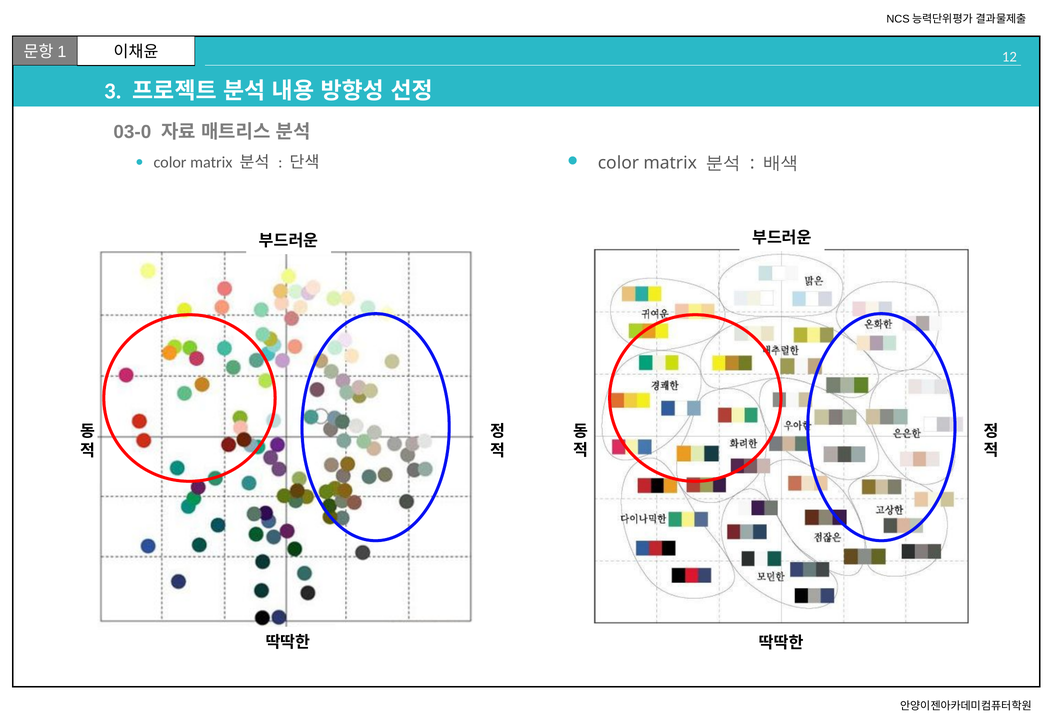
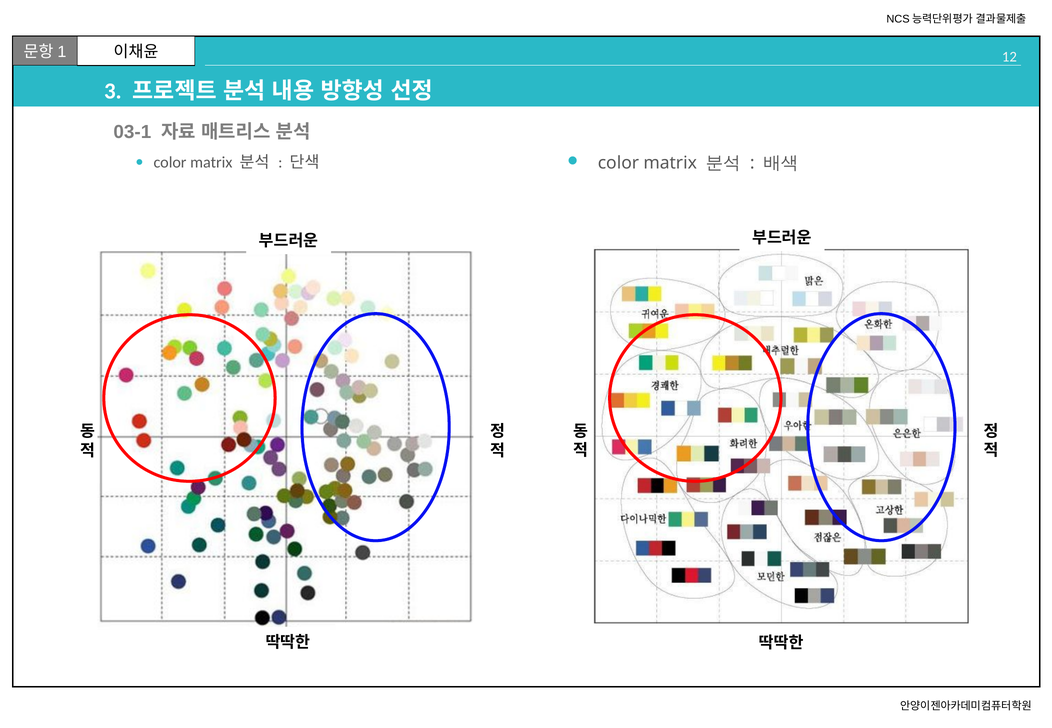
03-0: 03-0 -> 03-1 (132, 132)
